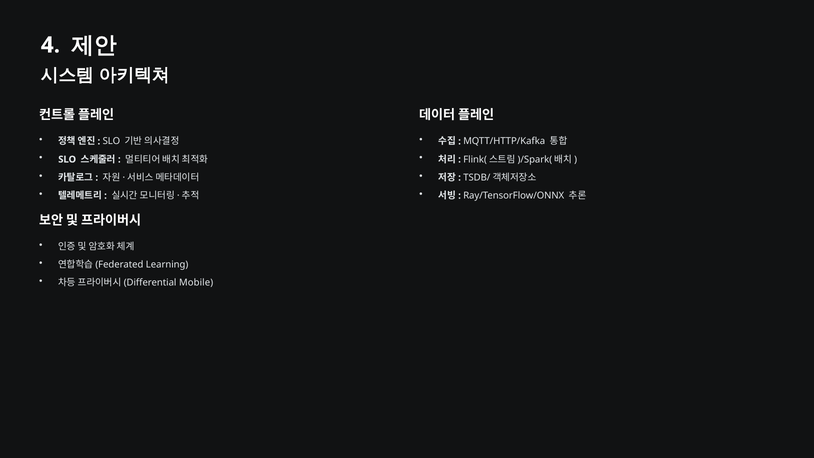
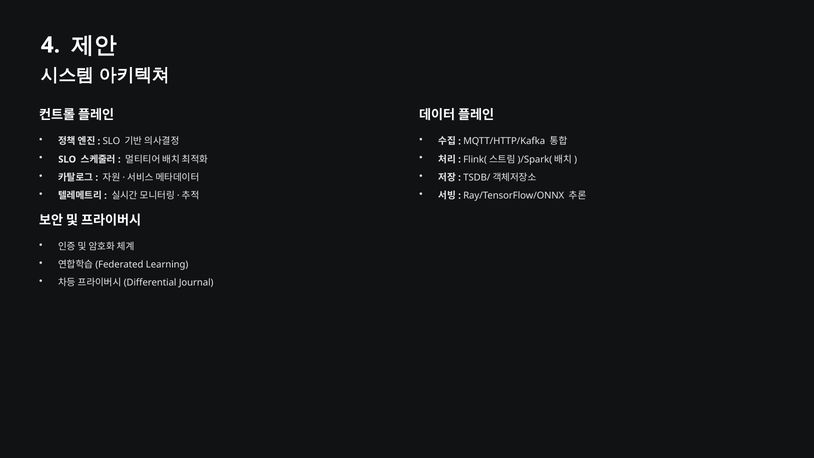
Mobile: Mobile -> Journal (196, 283)
